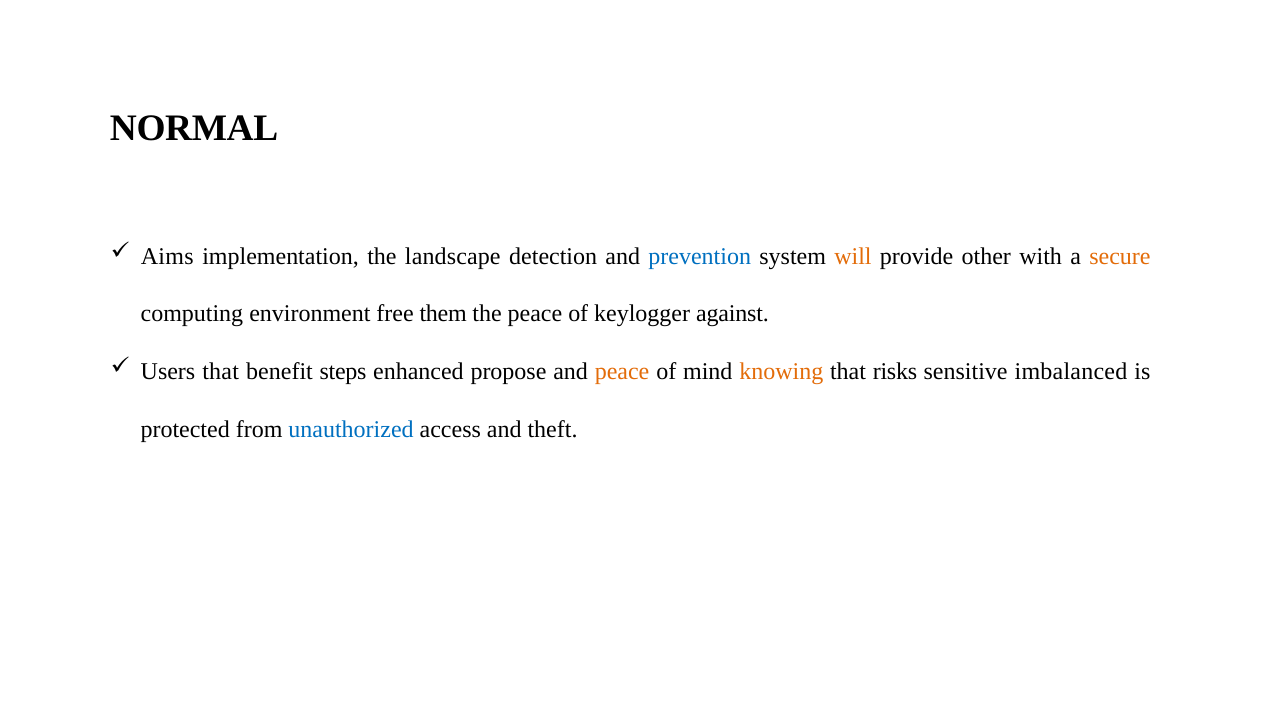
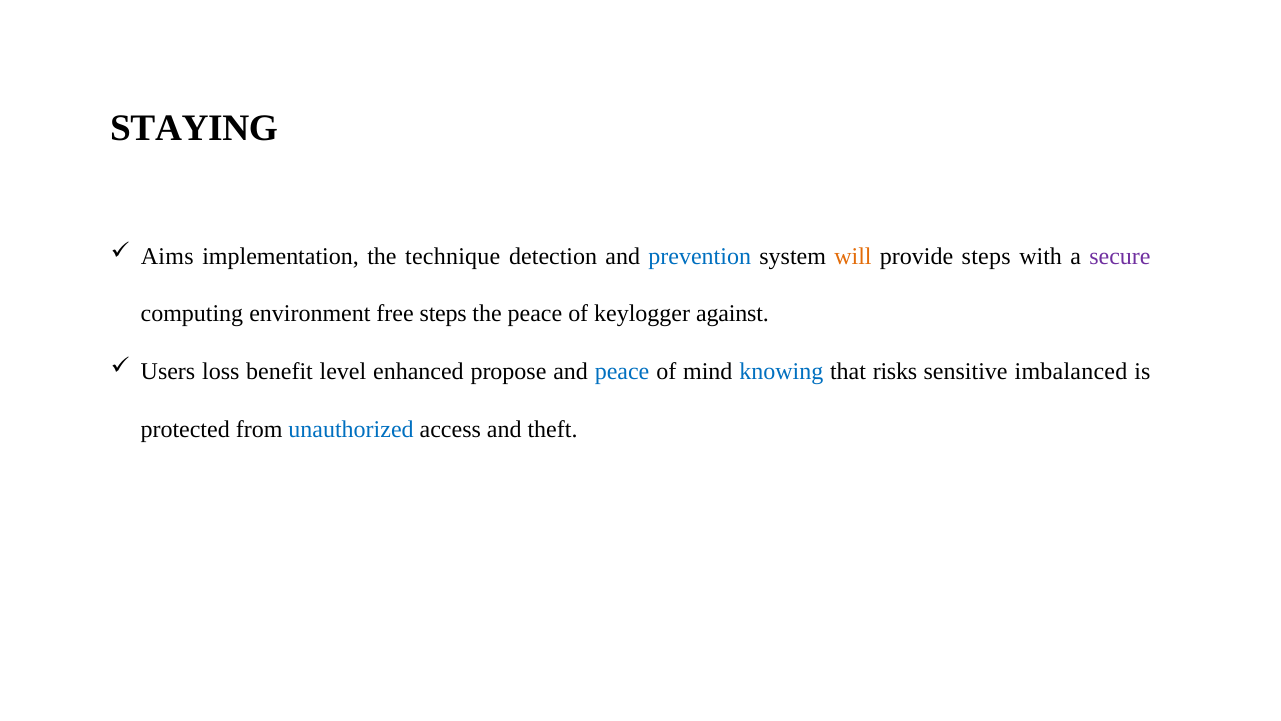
NORMAL: NORMAL -> STAYING (194, 128)
landscape: landscape -> technique (453, 256)
provide other: other -> steps (986, 256)
secure colour: orange -> purple (1120, 256)
free them: them -> steps (443, 314)
Users that: that -> loss (221, 371)
steps: steps -> level (343, 371)
peace colour: orange -> blue (622, 371)
knowing colour: orange -> blue (781, 371)
